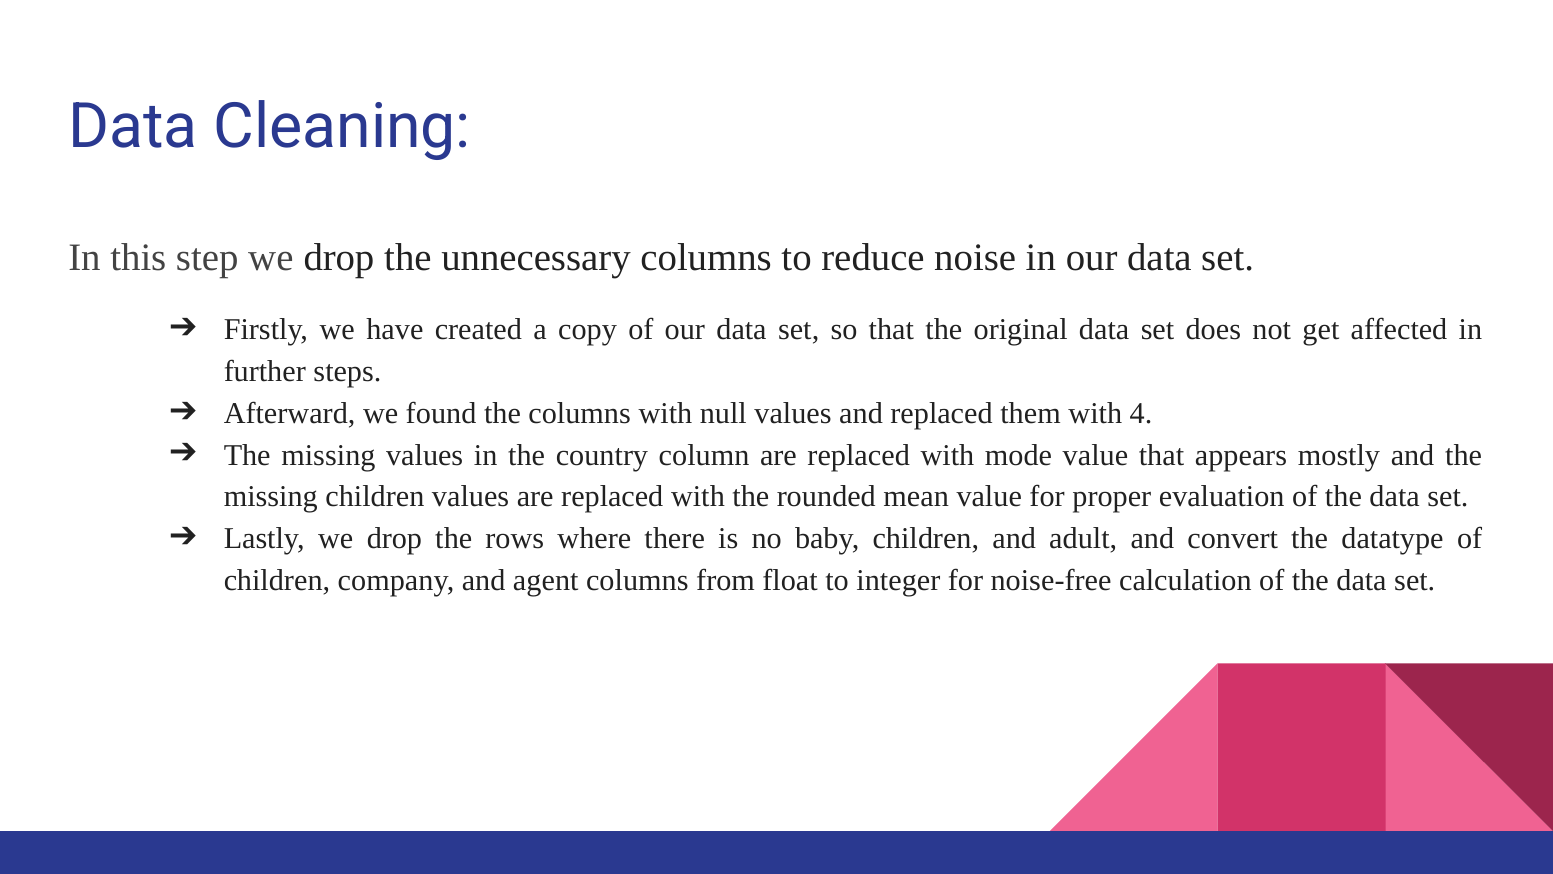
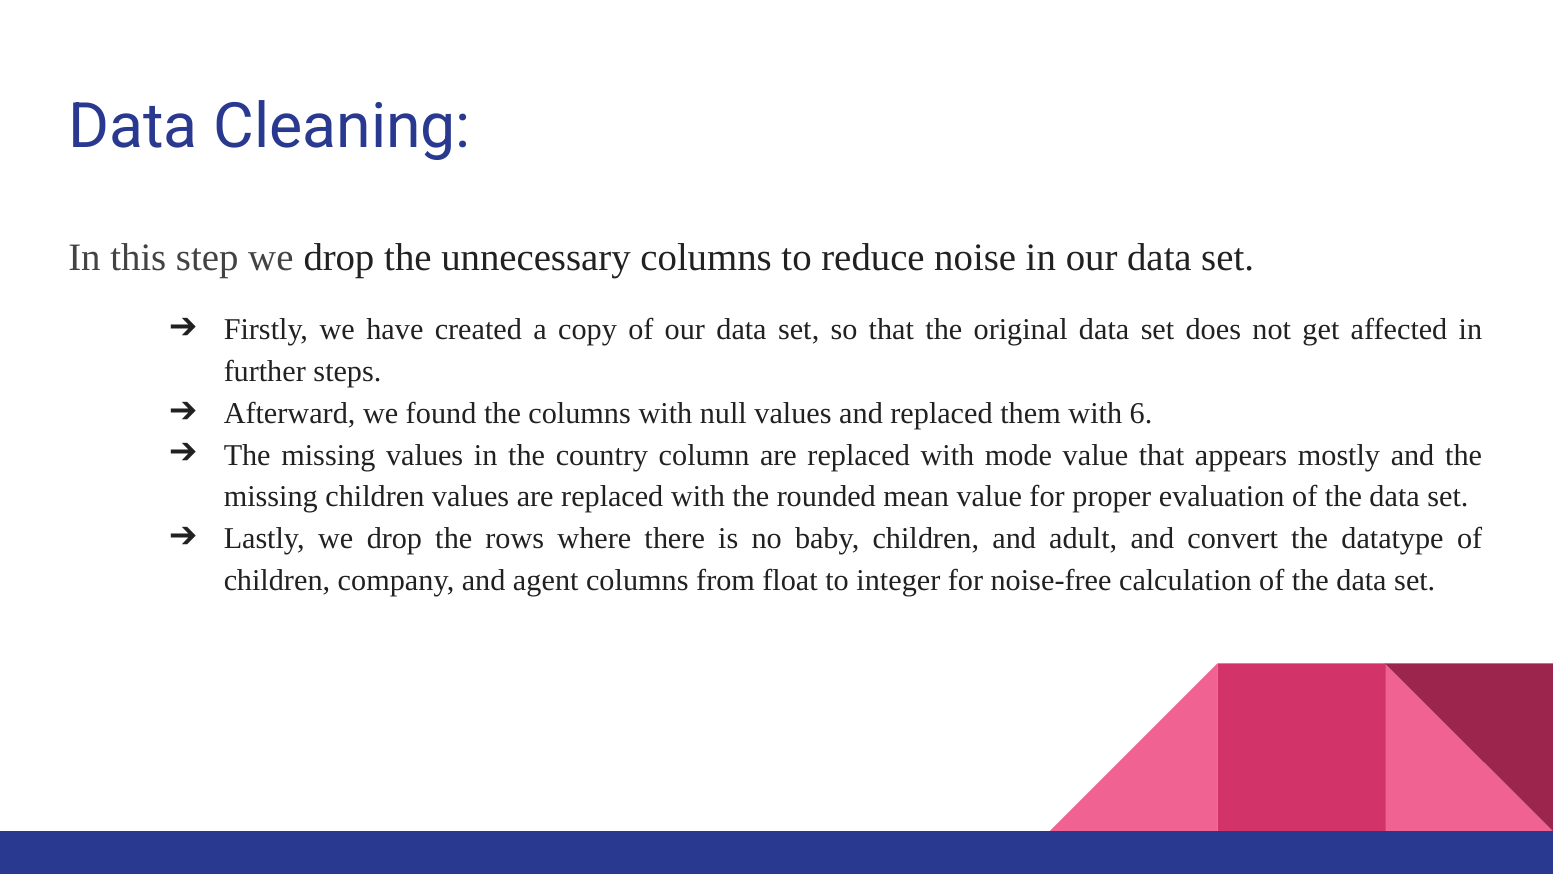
4: 4 -> 6 (1141, 413)
